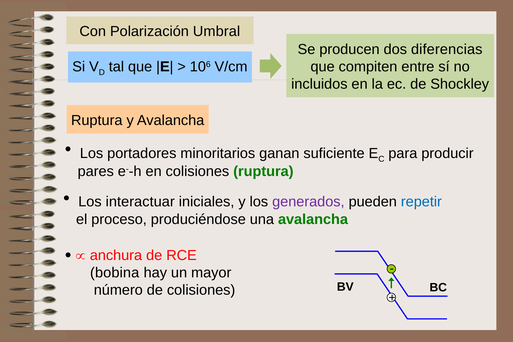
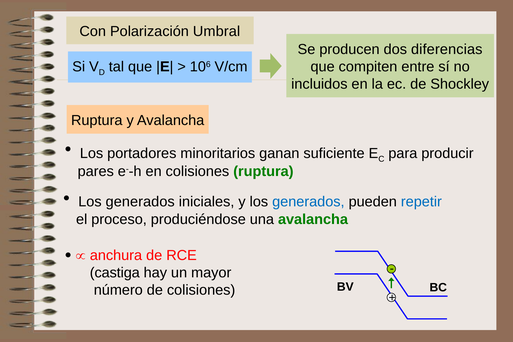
interactuar: interactuar -> generados (140, 202)
generados colour: purple -> blue (308, 202)
bobina: bobina -> castiga (115, 273)
